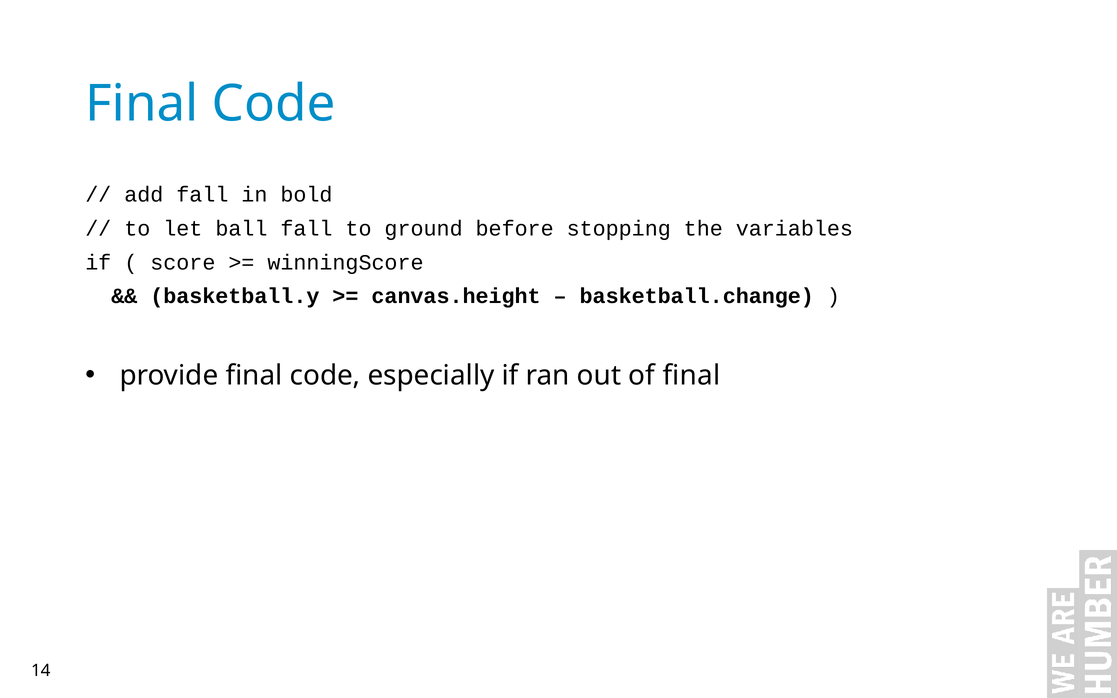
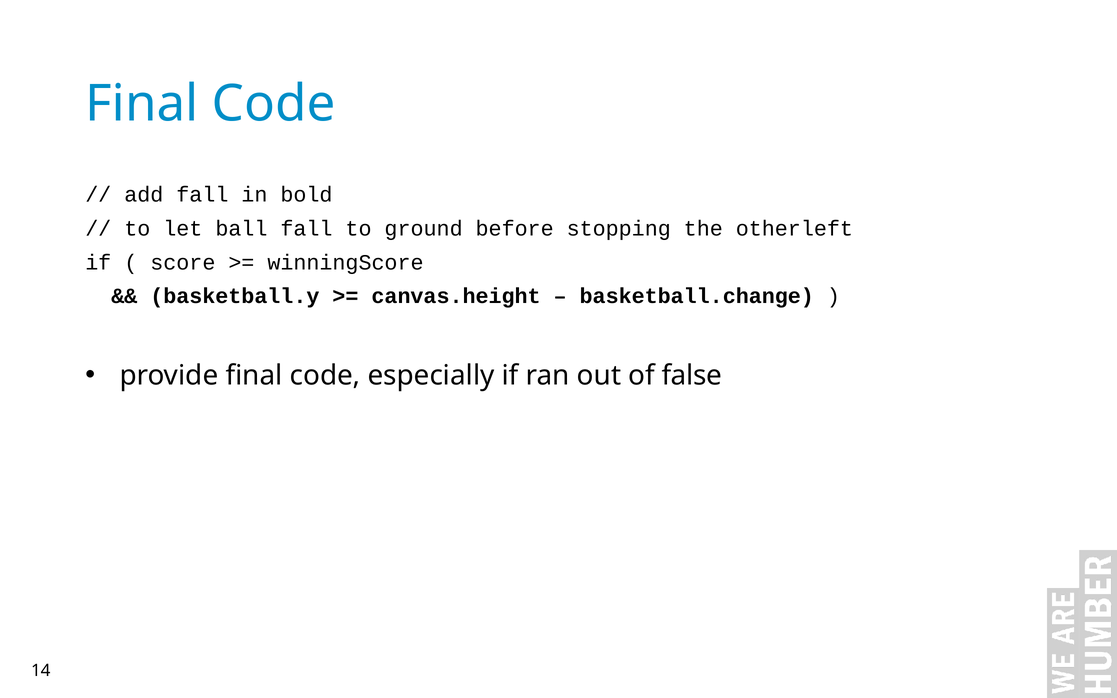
variables: variables -> otherleft (794, 229)
of final: final -> false (692, 376)
